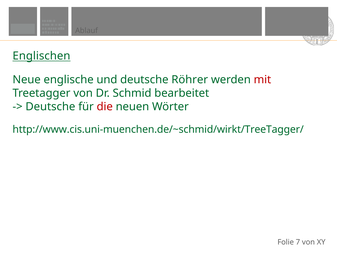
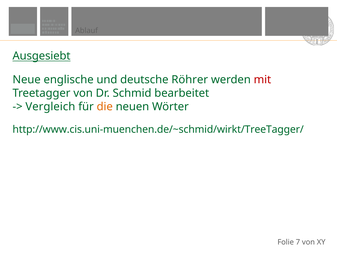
Englischen: Englischen -> Ausgesiebt (42, 56)
Deutsche: Deutsche -> Vergleich (50, 106)
die colour: red -> orange (105, 106)
